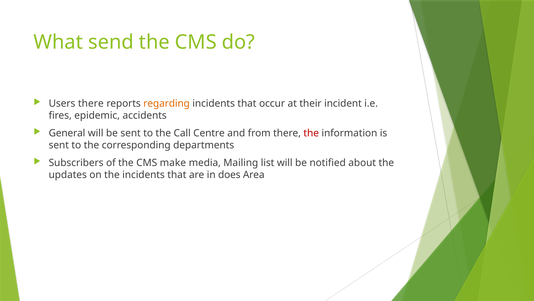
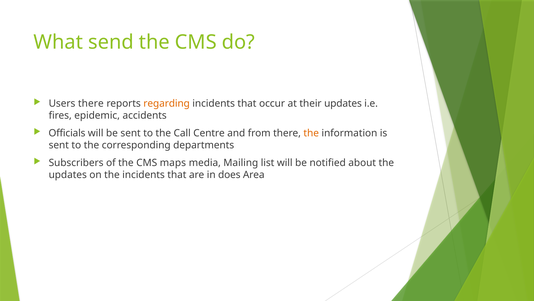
their incident: incident -> updates (343, 103)
General: General -> Officials (67, 133)
the colour: red -> orange (311, 133)
make: make -> maps (173, 163)
